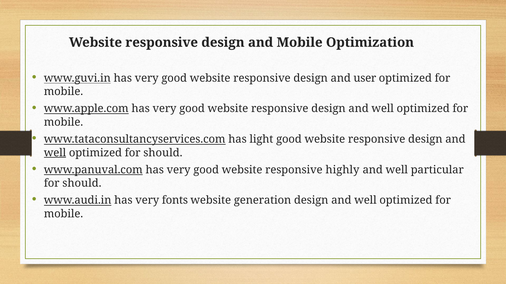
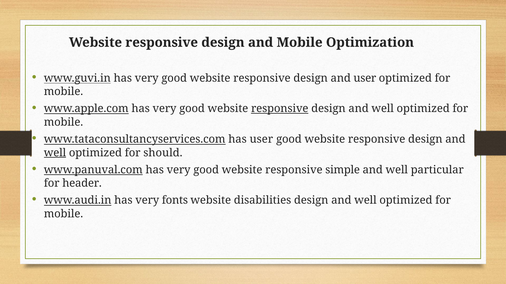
responsive underline: none -> present (280, 109)
has light: light -> user (261, 140)
highly: highly -> simple (343, 170)
should: should -> header (82, 184)
generation: generation -> disabilities (263, 201)
